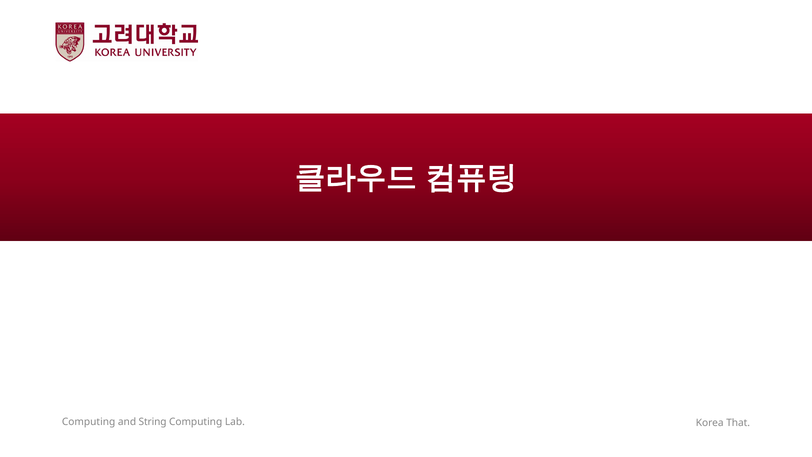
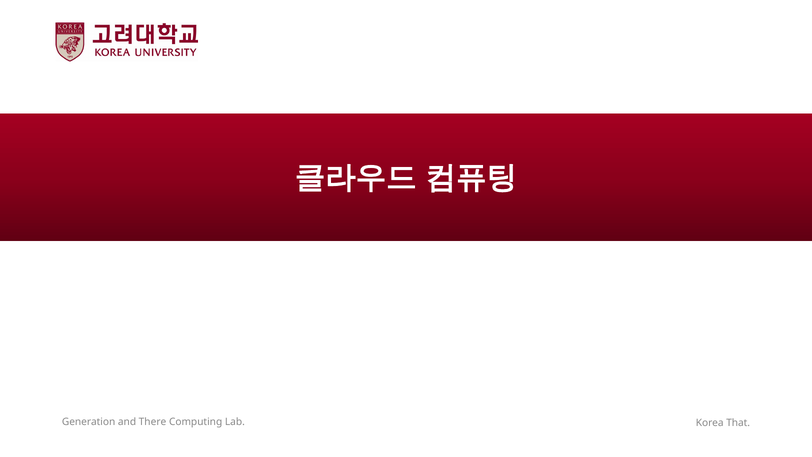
Computing: Computing -> Generation (89, 422)
String: String -> There (153, 422)
